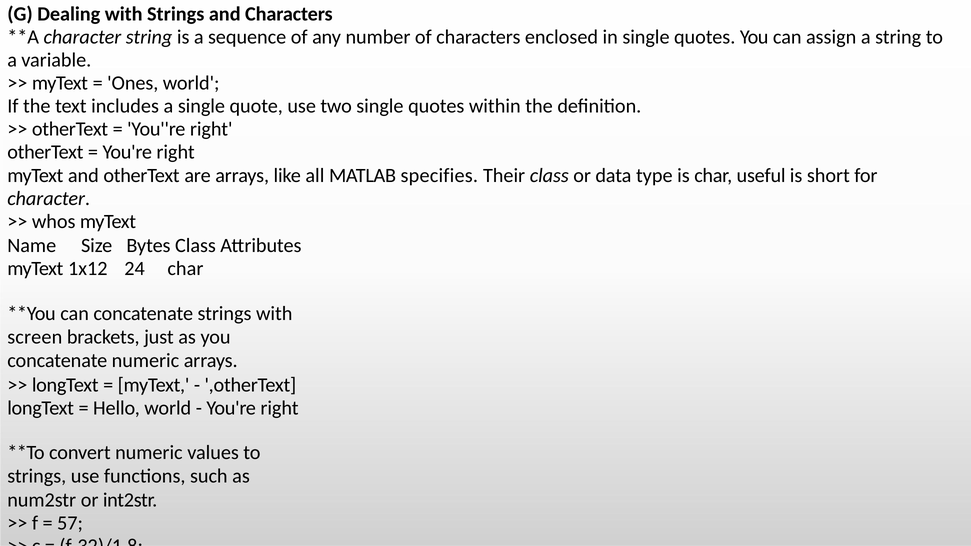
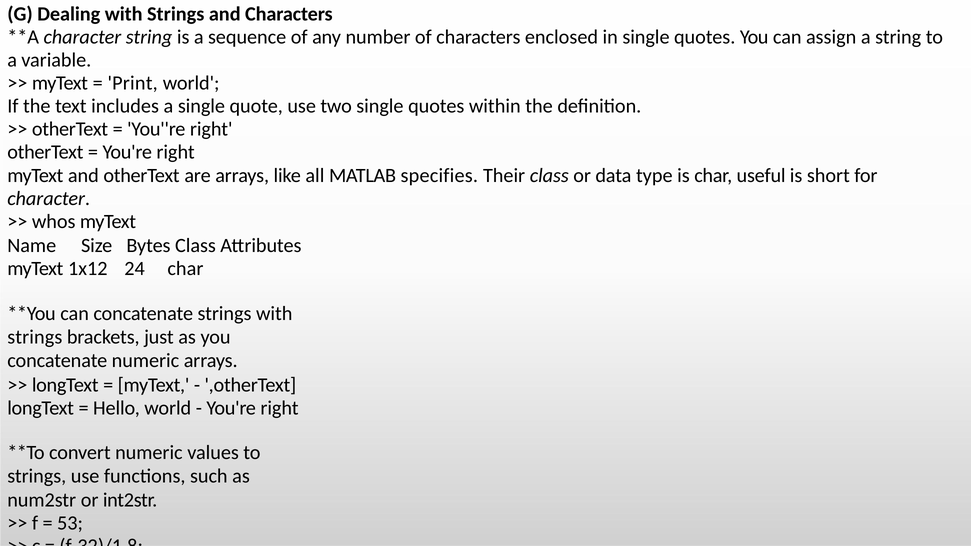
Ones: Ones -> Print (133, 83)
screen: screen -> strings (35, 337)
57: 57 -> 53 (70, 523)
